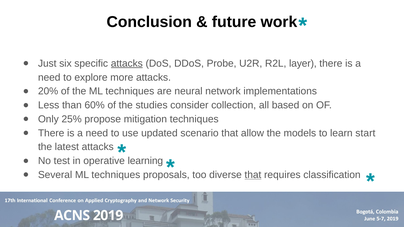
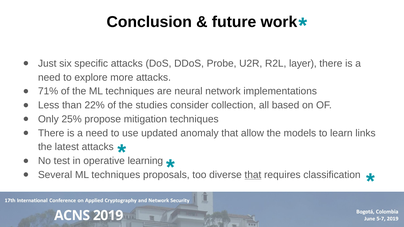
attacks underline: present -> none (127, 64)
20%: 20% -> 71% (48, 91)
60%: 60% -> 22% (95, 105)
scenario: scenario -> anomaly (200, 133)
start: start -> links (365, 133)
